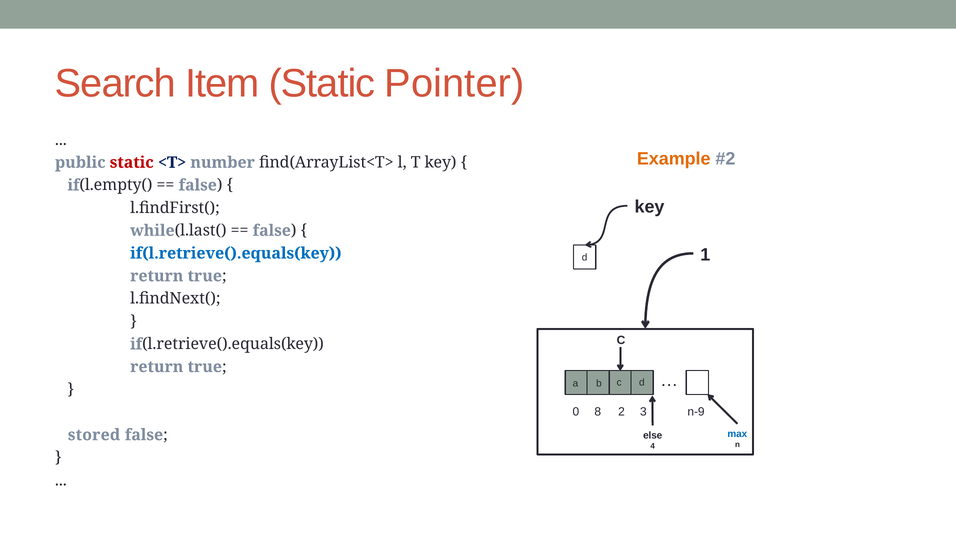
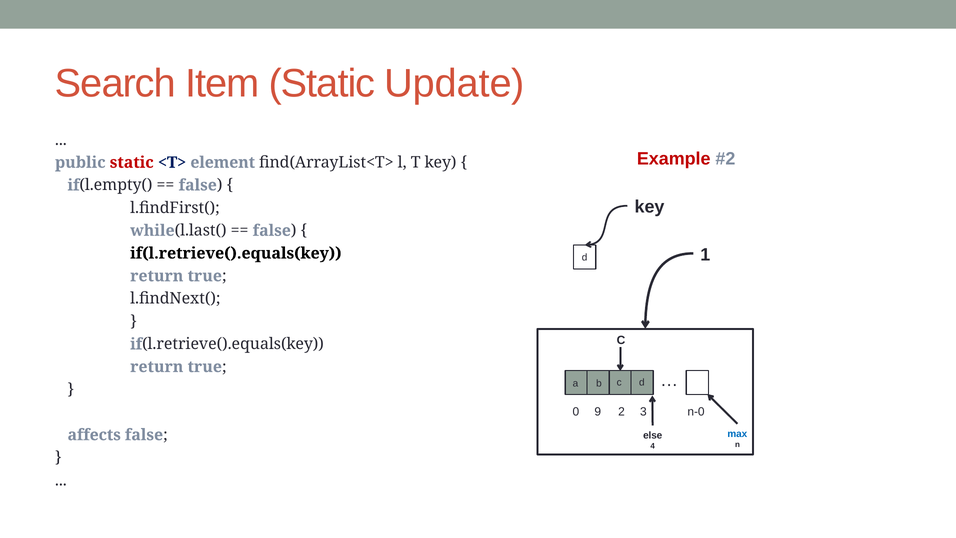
Pointer: Pointer -> Update (455, 83)
Example colour: orange -> red (674, 159)
number: number -> element (223, 162)
if(l.retrieve().equals(key colour: blue -> black (236, 253)
8: 8 -> 9 (598, 412)
n-9: n-9 -> n-0 (696, 412)
stored: stored -> affects (94, 435)
